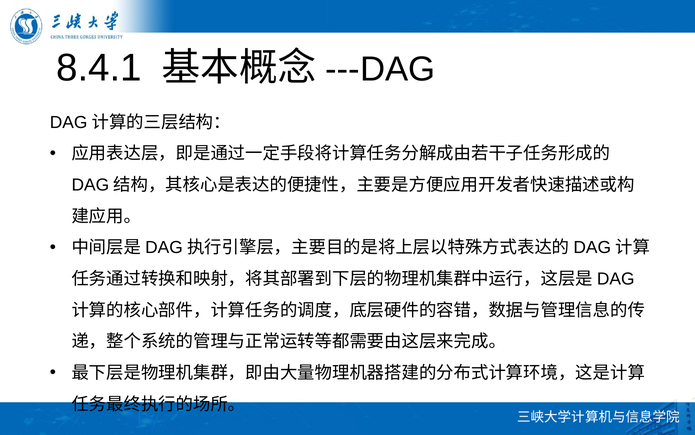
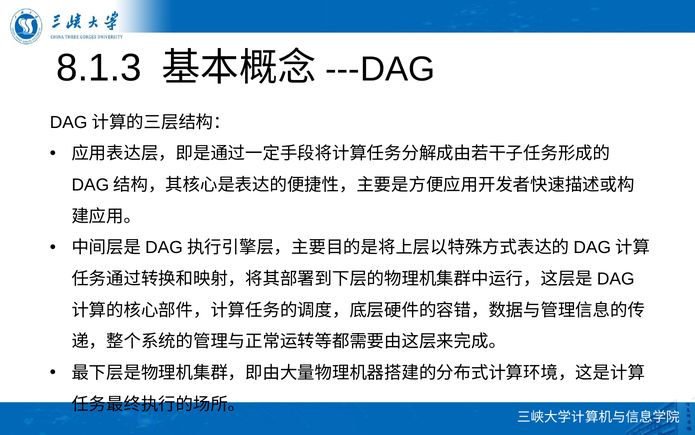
8.4.1: 8.4.1 -> 8.1.3 (99, 68)
